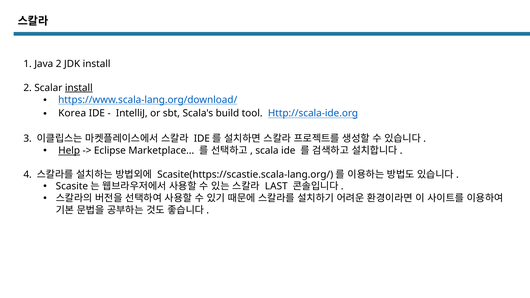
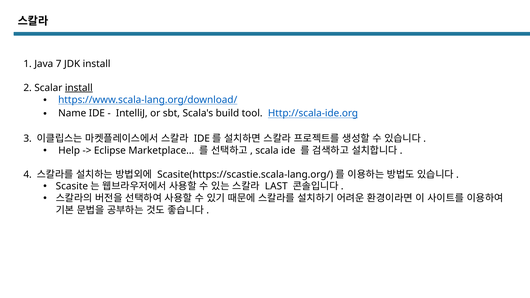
Java 2: 2 -> 7 (59, 64)
Korea: Korea -> Name (72, 113)
Help underline: present -> none (69, 151)
